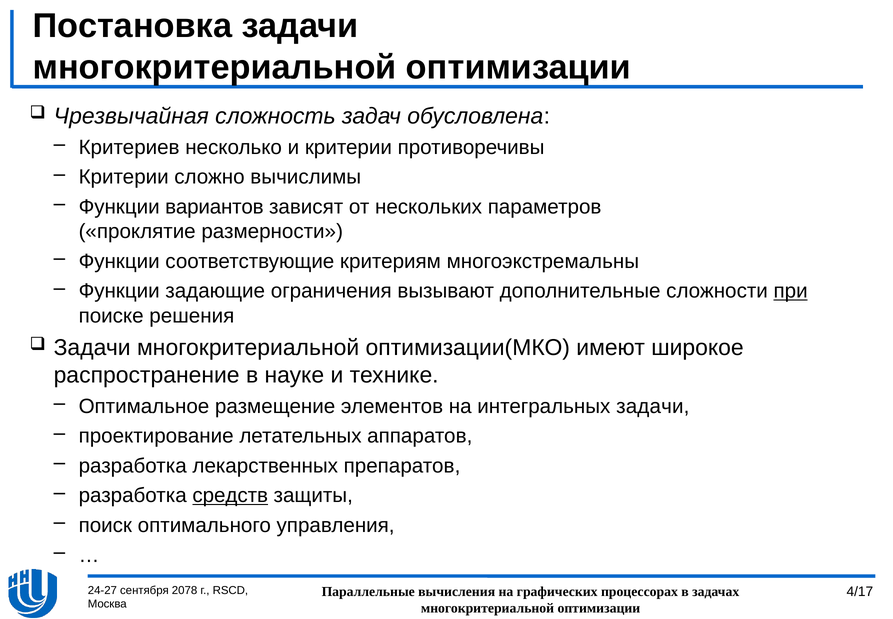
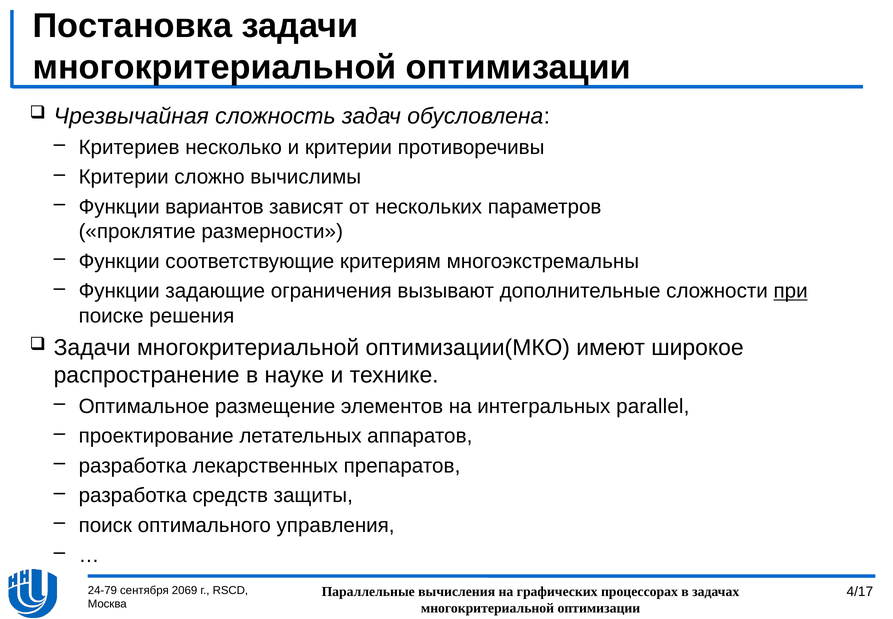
интегральных задачи: задачи -> parallel (653, 406)
средств underline: present -> none (230, 495)
24-27: 24-27 -> 24-79 (102, 590)
2078: 2078 -> 2069 (185, 590)
